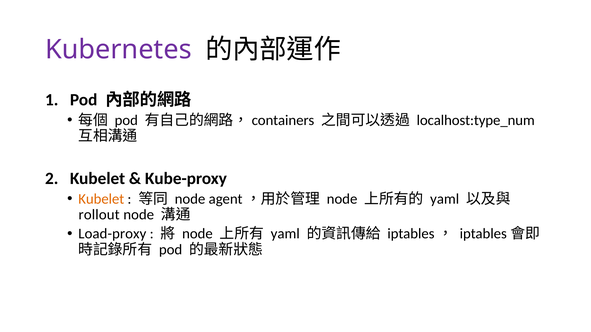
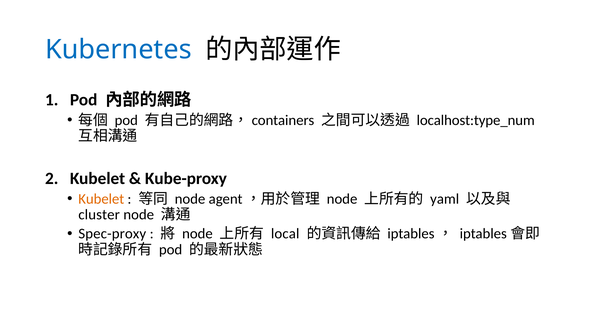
Kubernetes colour: purple -> blue (118, 50)
rollout: rollout -> cluster (99, 215)
Load-proxy: Load-proxy -> Spec-proxy (112, 234)
yaml: yaml -> local (285, 234)
